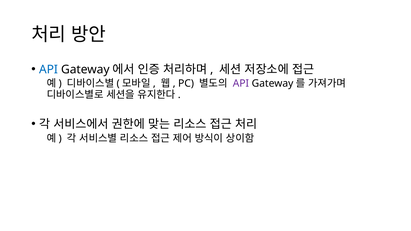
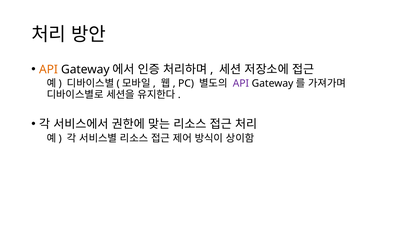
API colour: blue -> orange (49, 69)
